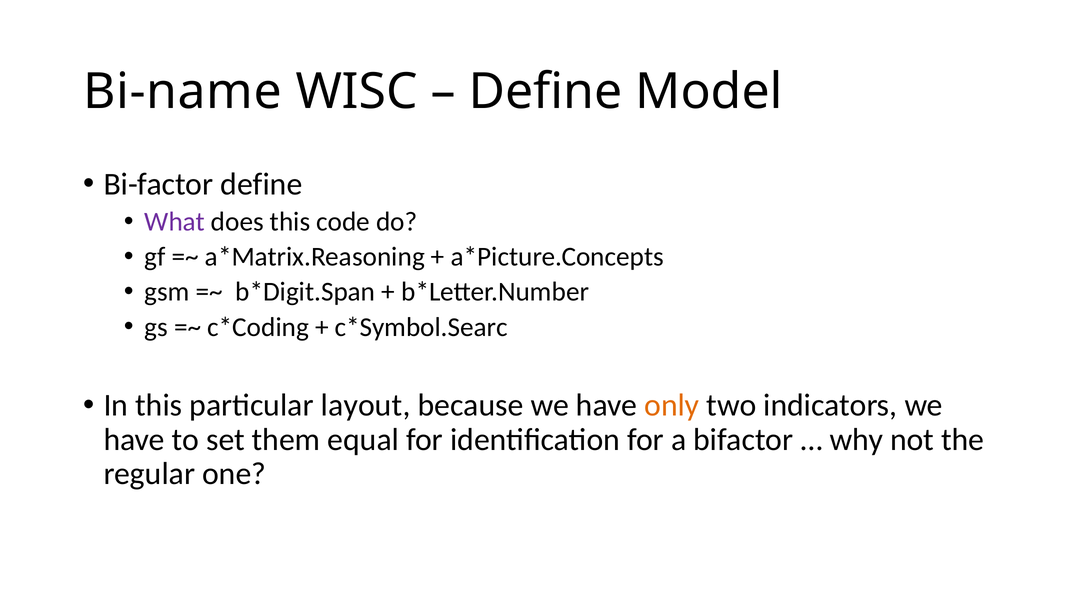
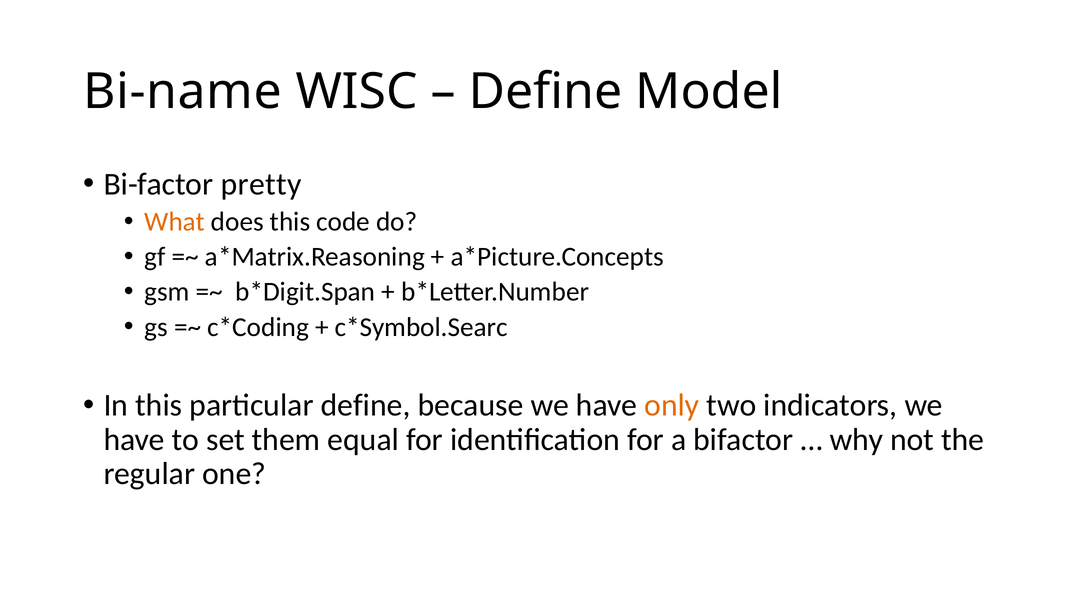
Bi-factor define: define -> pretty (261, 184)
What colour: purple -> orange (175, 222)
particular layout: layout -> define (366, 405)
